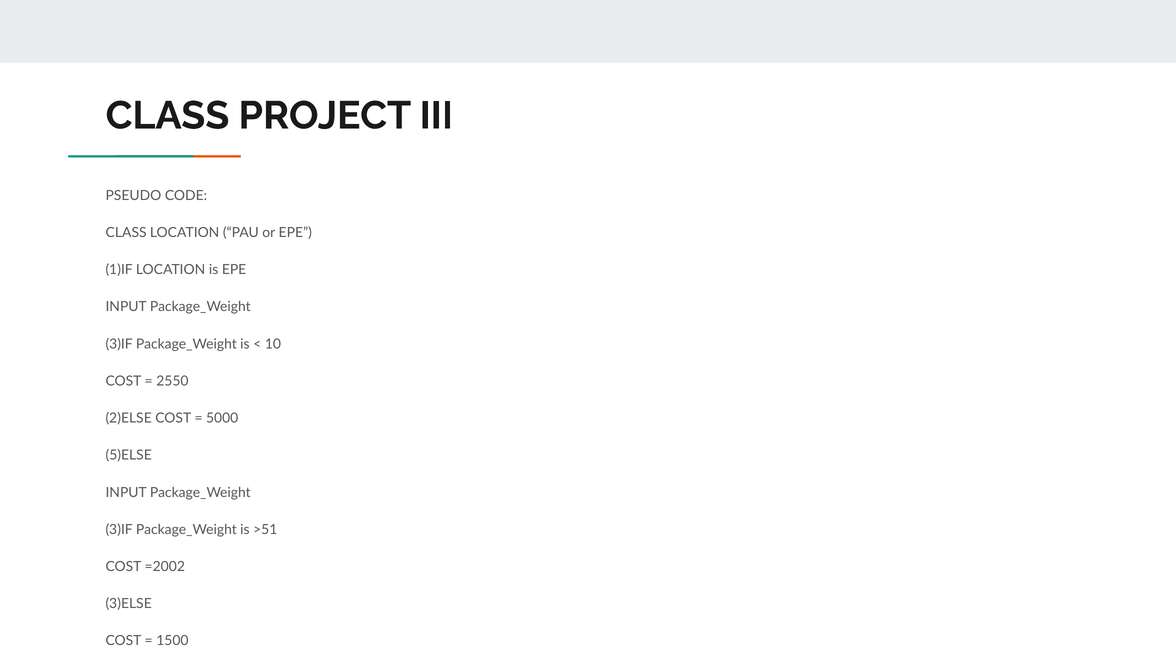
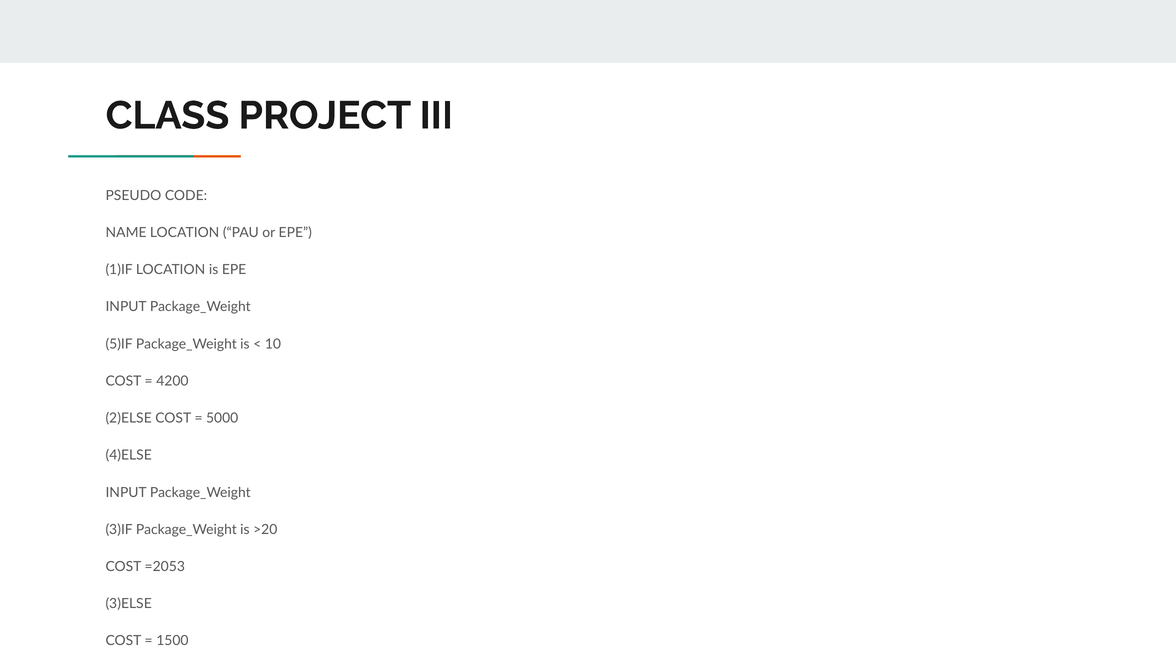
CLASS: CLASS -> NAME (126, 232)
3)IF: 3)IF -> 5)IF (119, 344)
2550: 2550 -> 4200 (172, 381)
5)ELSE: 5)ELSE -> 4)ELSE (129, 455)
>51: >51 -> >20 (265, 529)
=2002: =2002 -> =2053 (165, 566)
